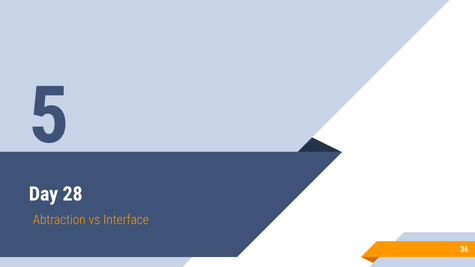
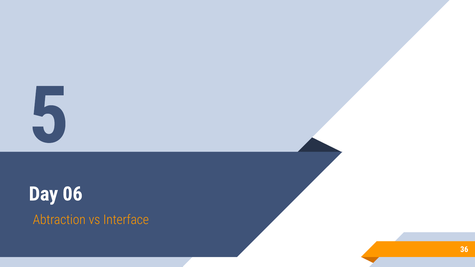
28: 28 -> 06 (73, 194)
